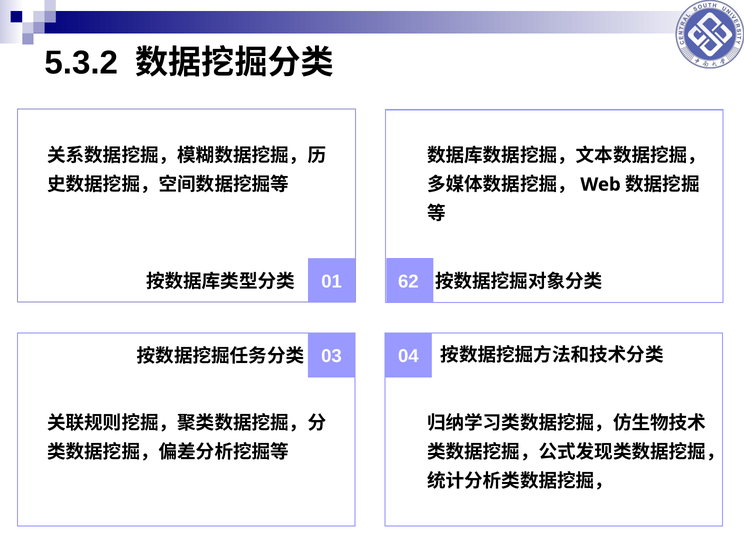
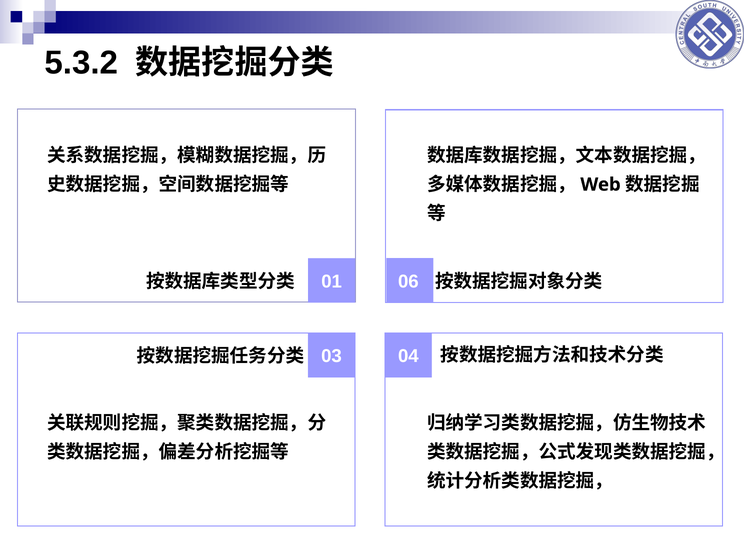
62: 62 -> 06 (408, 282)
